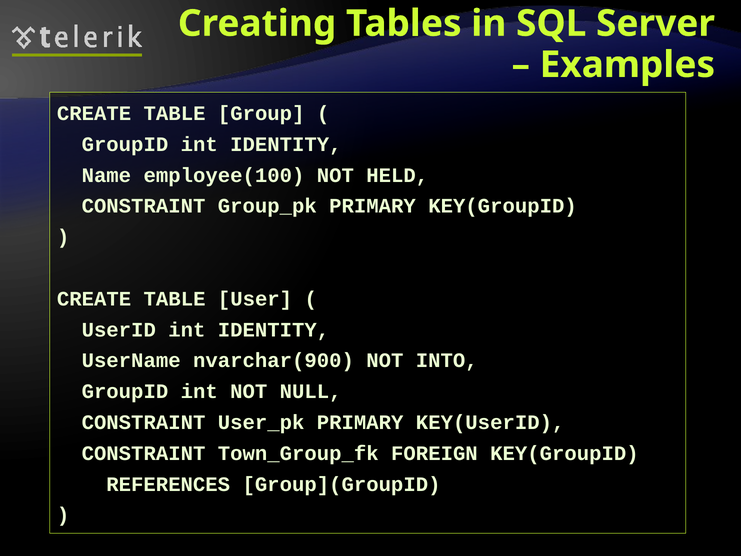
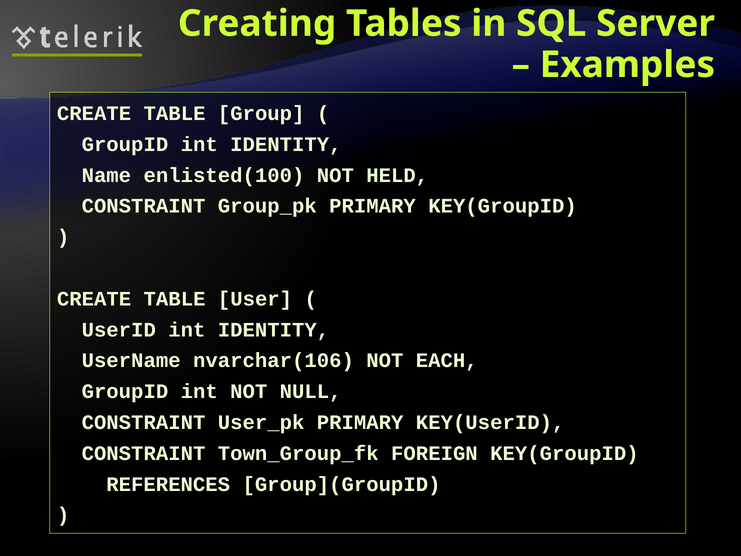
employee(100: employee(100 -> enlisted(100 (224, 175)
nvarchar(900: nvarchar(900 -> nvarchar(106 (273, 360)
INTO: INTO -> EACH (447, 360)
